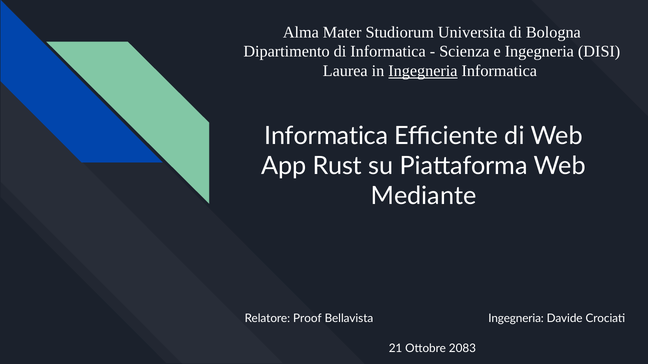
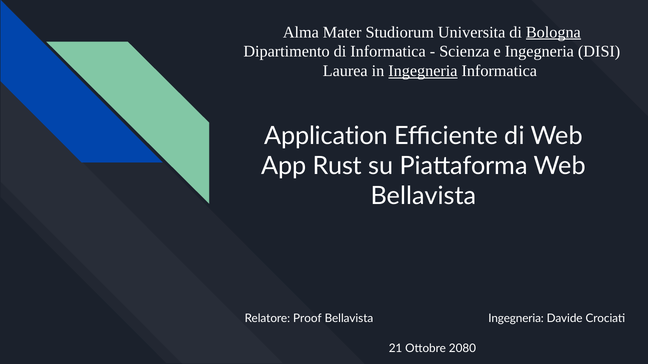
Bologna underline: none -> present (553, 32)
Informatica: Informatica -> Application (326, 136)
Mediante: Mediante -> Bellavista (424, 196)
2083: 2083 -> 2080 (462, 349)
